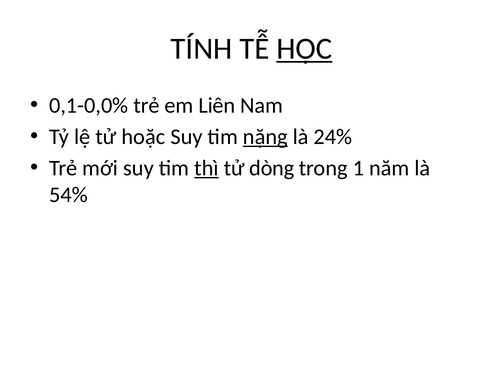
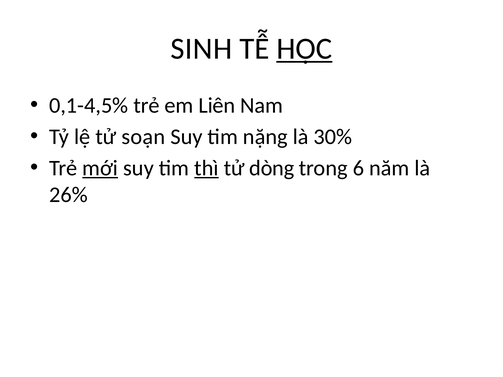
TÍNH: TÍNH -> SINH (201, 49)
0,1-0,0%: 0,1-0,0% -> 0,1-4,5% (89, 106)
hoặc: hoặc -> soạn (143, 137)
nặng underline: present -> none (265, 137)
24%: 24% -> 30% (333, 137)
mới underline: none -> present (100, 168)
1: 1 -> 6 (358, 168)
54%: 54% -> 26% (68, 195)
